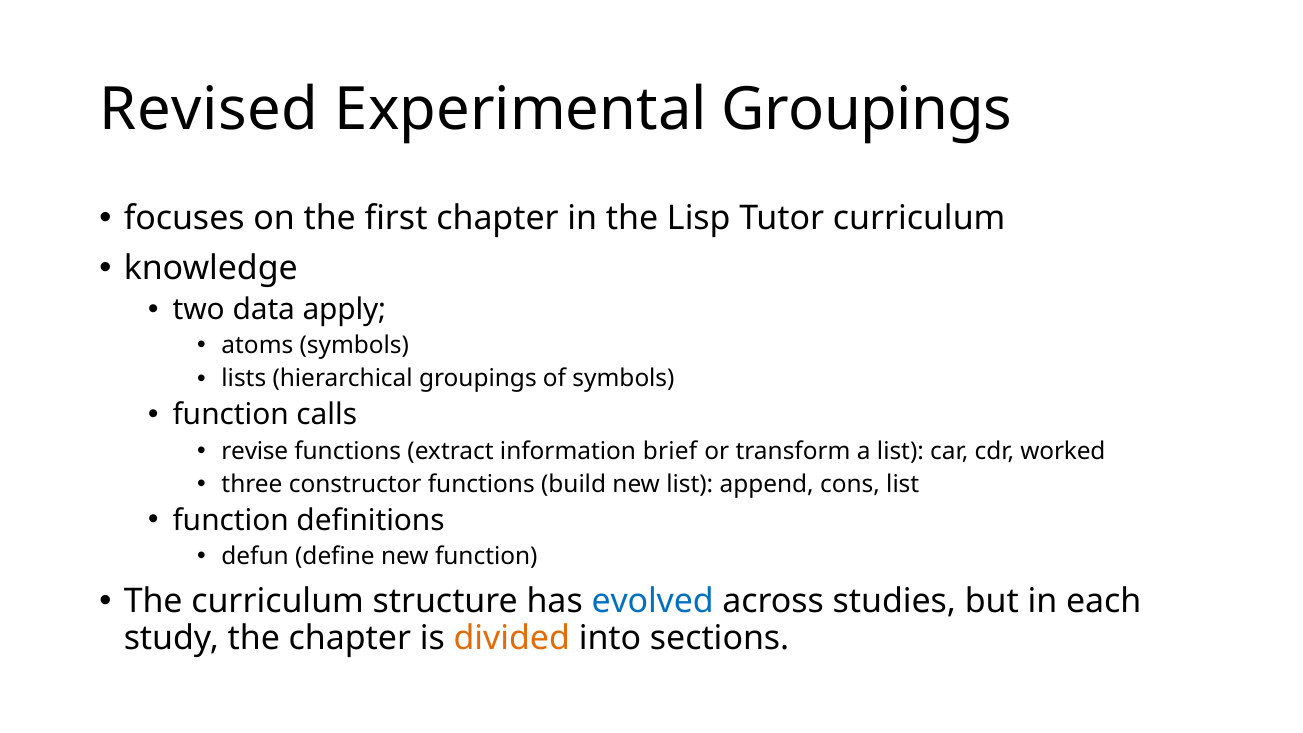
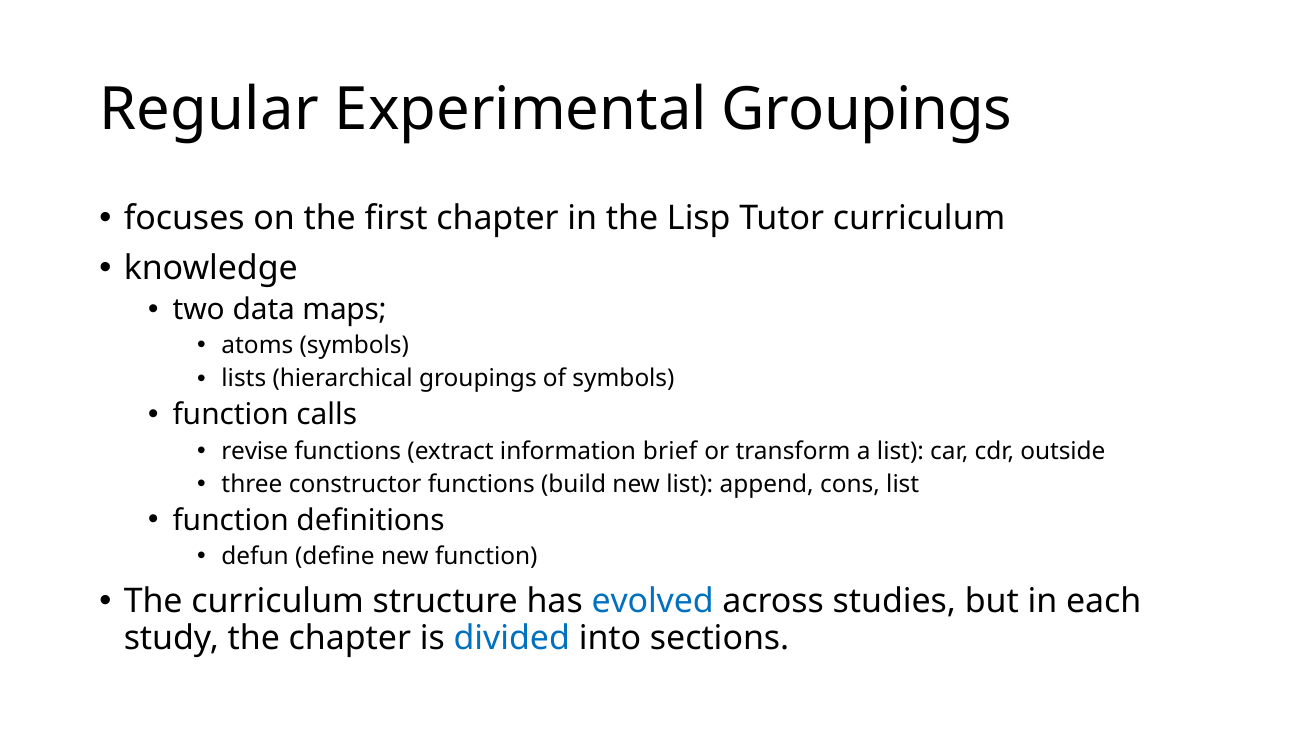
Revised: Revised -> Regular (209, 109)
apply: apply -> maps (344, 310)
worked: worked -> outside (1063, 451)
divided colour: orange -> blue (512, 638)
